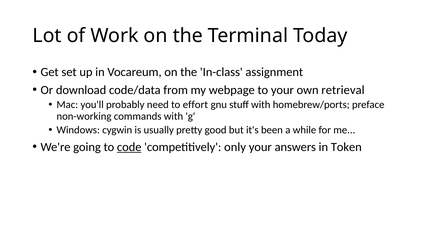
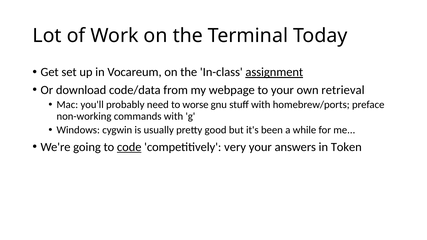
assignment underline: none -> present (274, 72)
effort: effort -> worse (196, 105)
only: only -> very (235, 147)
